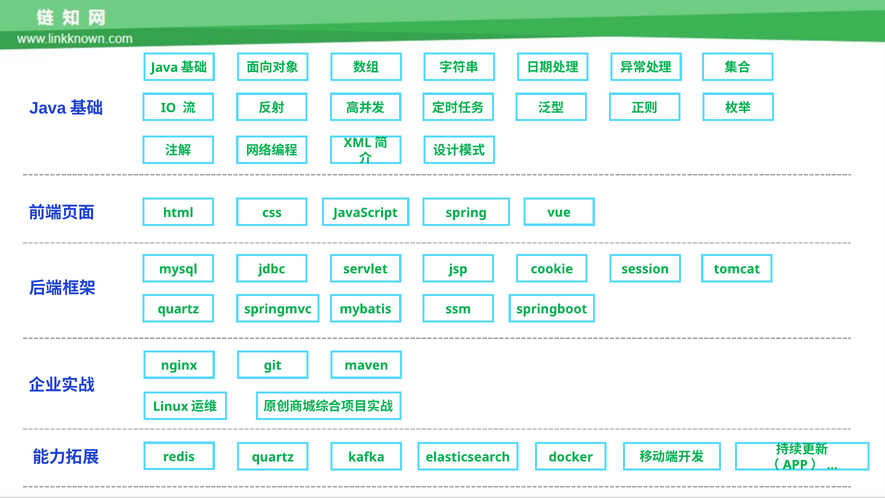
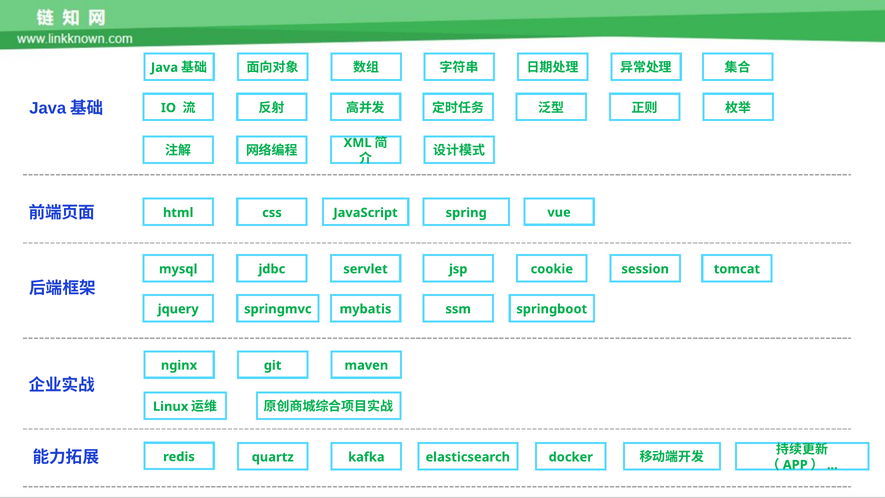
quartz: quartz -> jquery (178, 309)
